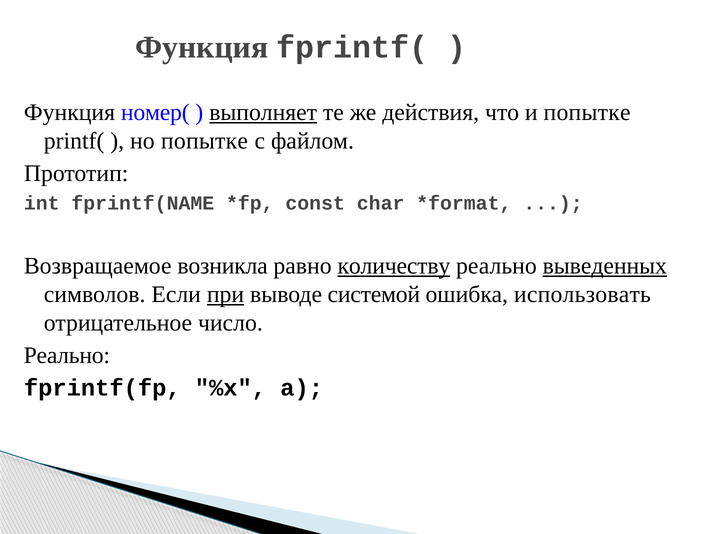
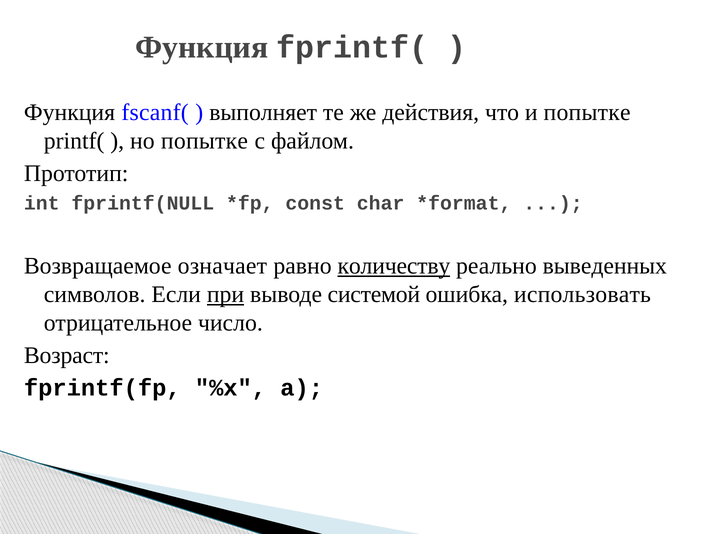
номер(: номер( -> fscanf( (155, 113)
выполняет underline: present -> none (263, 113)
fprintf(NAME: fprintf(NAME -> fprintf(NULL (143, 203)
возникла: возникла -> означает (222, 266)
выведенных underline: present -> none (605, 266)
Реально: Реально -> Возраст (67, 356)
